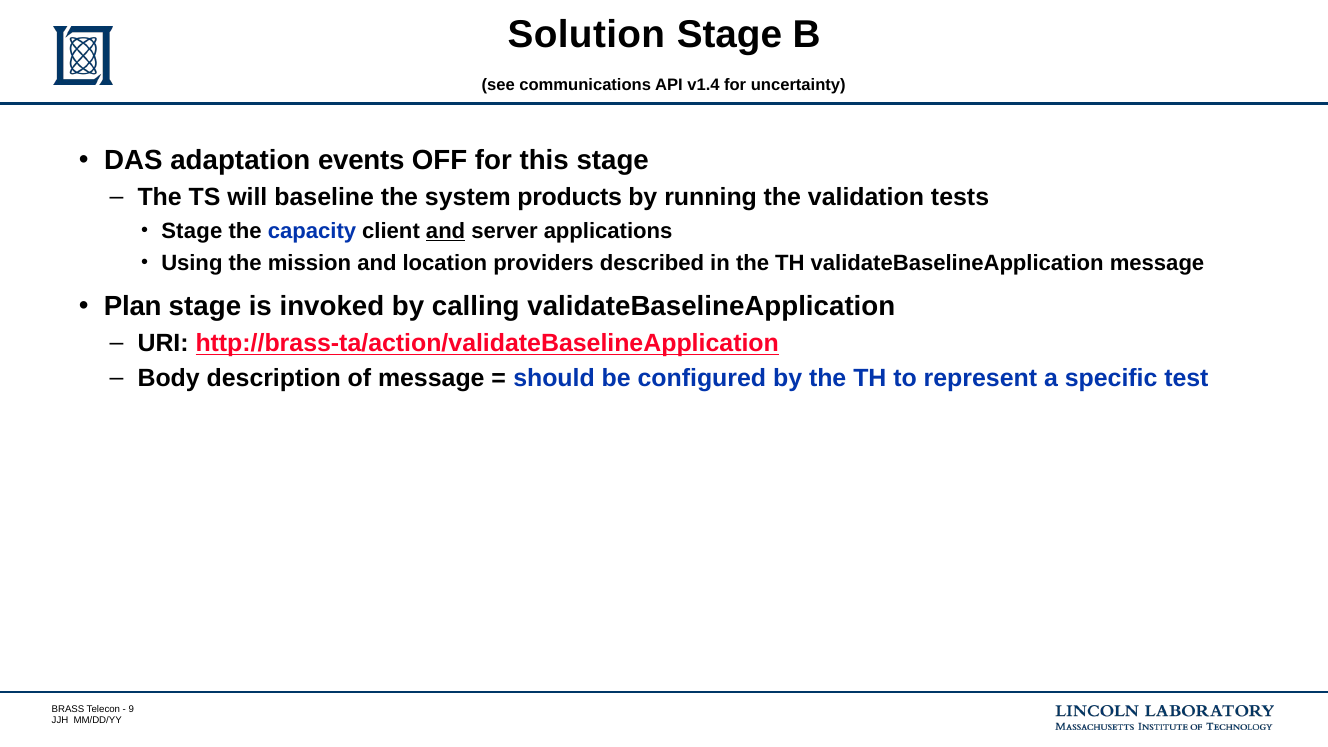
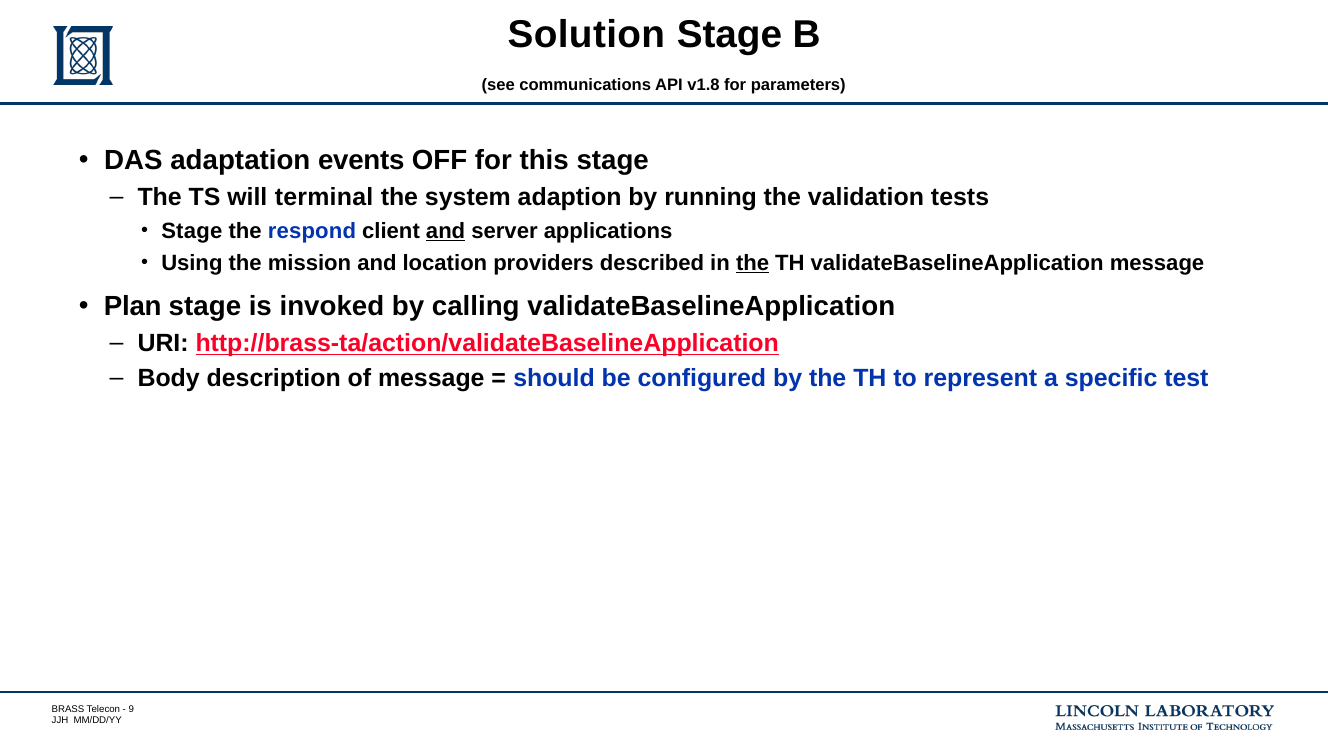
v1.4: v1.4 -> v1.8 (704, 85)
uncertainty: uncertainty -> parameters (798, 85)
baseline: baseline -> terminal (324, 197)
products: products -> adaption (570, 197)
capacity: capacity -> respond (312, 231)
the underline: none -> present (753, 263)
